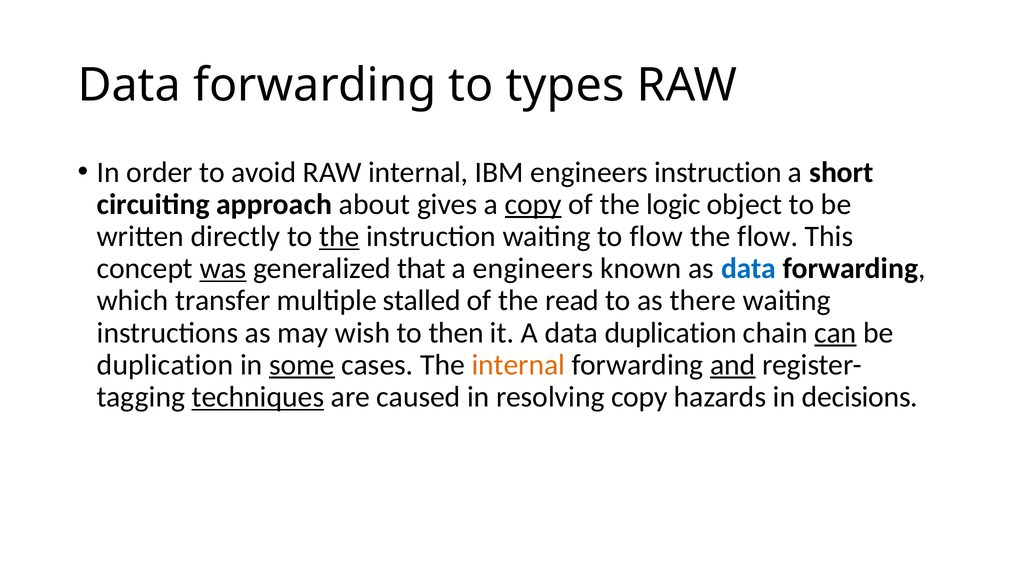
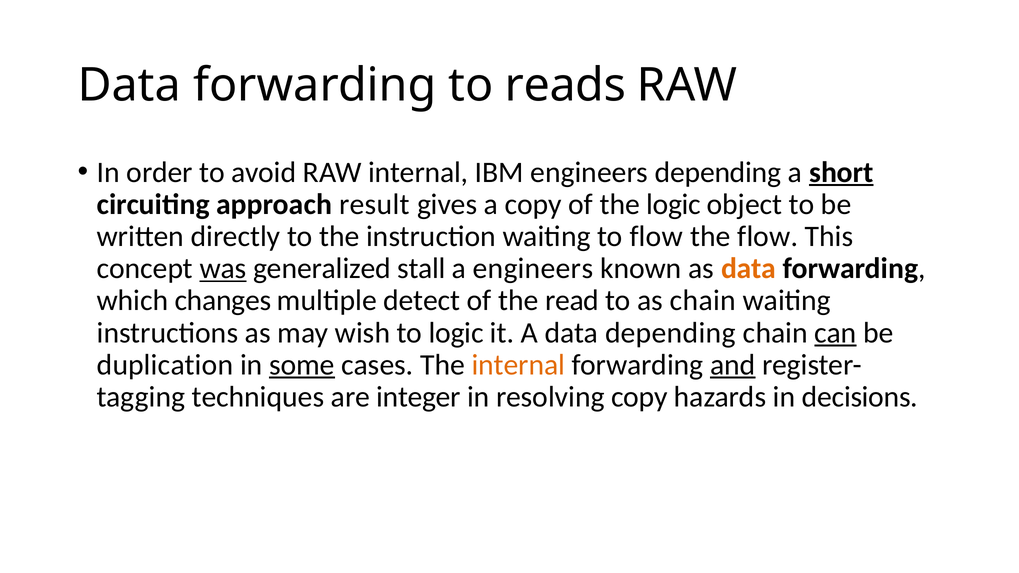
types: types -> reads (565, 86)
engineers instruction: instruction -> depending (718, 172)
short underline: none -> present (841, 172)
about: about -> result (374, 204)
copy underline: present -> none (533, 204)
the underline: present -> none (339, 236)
that: that -> stall (421, 269)
data colour: blue -> orange (749, 269)
transfer: transfer -> changes (223, 301)
stalled: stalled -> detect (422, 301)
as there: there -> chain (703, 301)
to then: then -> logic (456, 333)
data duplication: duplication -> depending (670, 333)
techniques underline: present -> none (258, 397)
caused: caused -> integer (419, 397)
